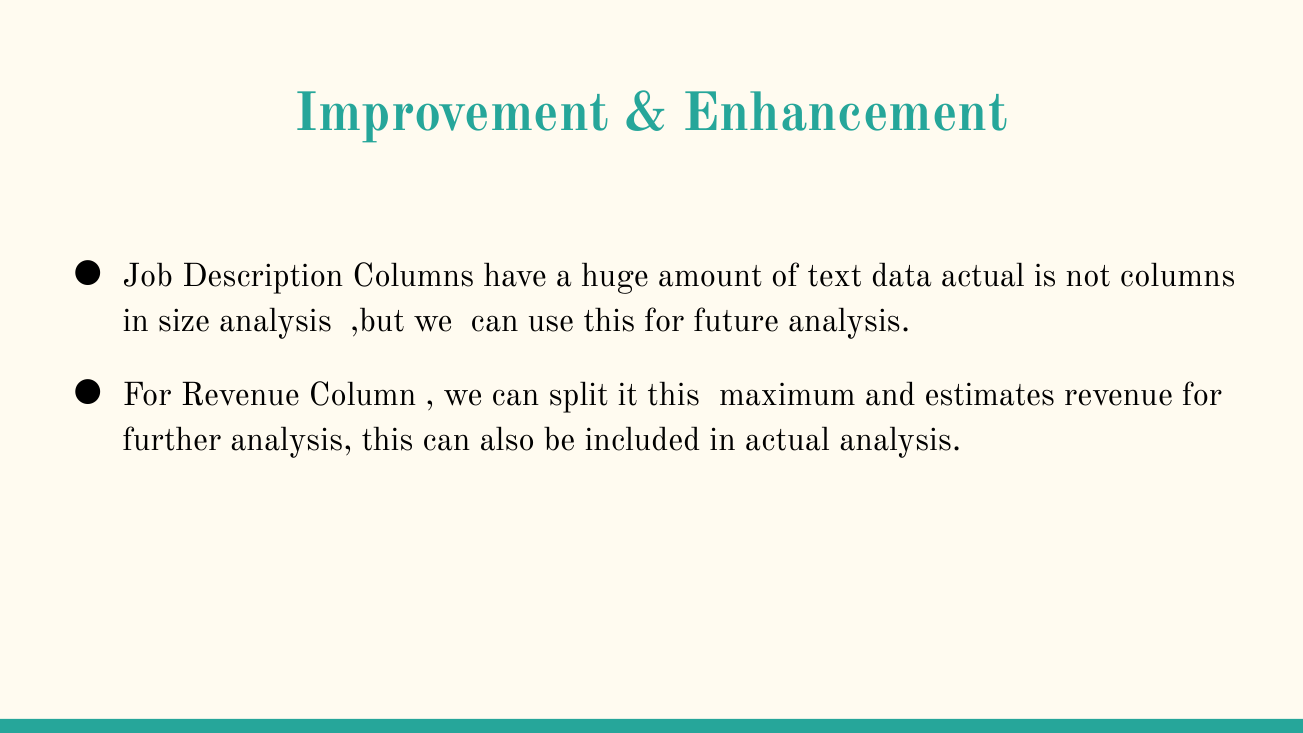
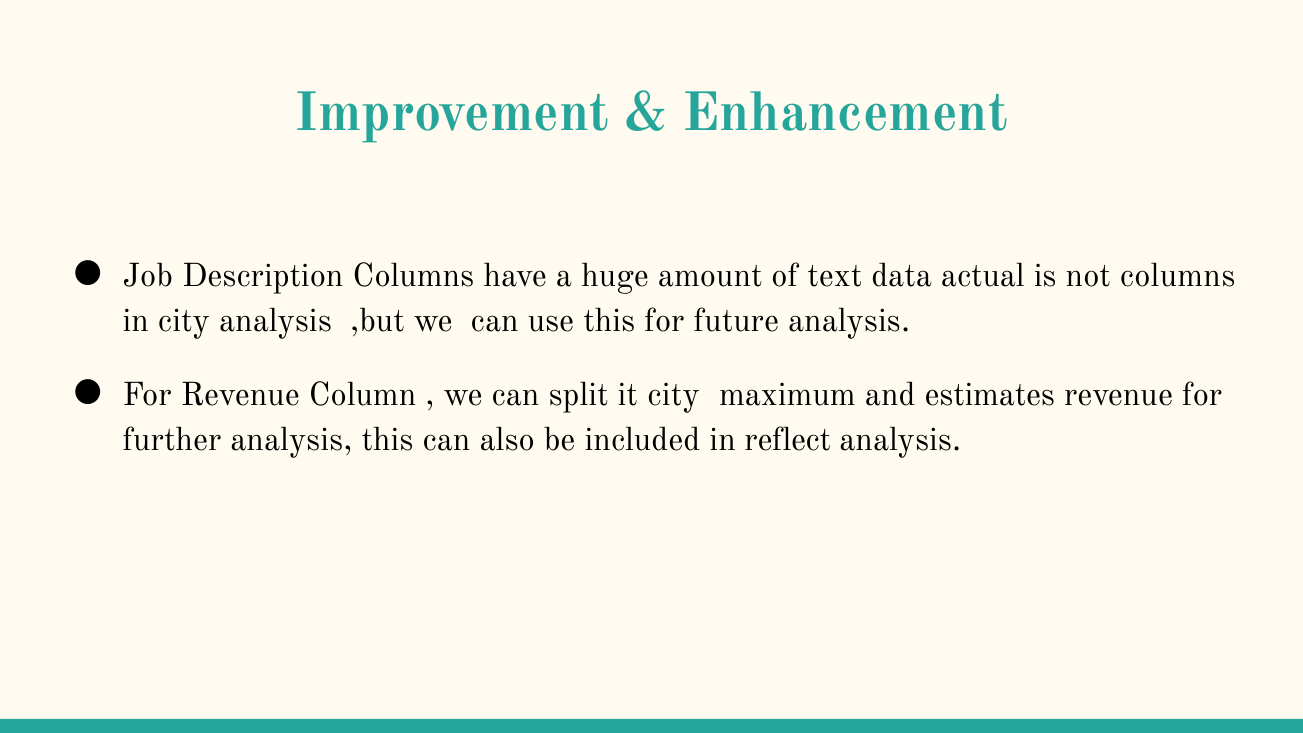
in size: size -> city (184, 321)
it this: this -> city (674, 394)
in actual: actual -> reflect (788, 439)
